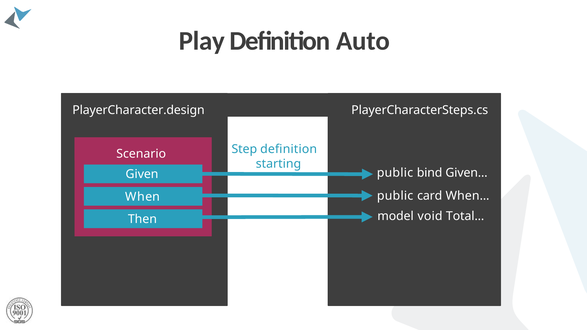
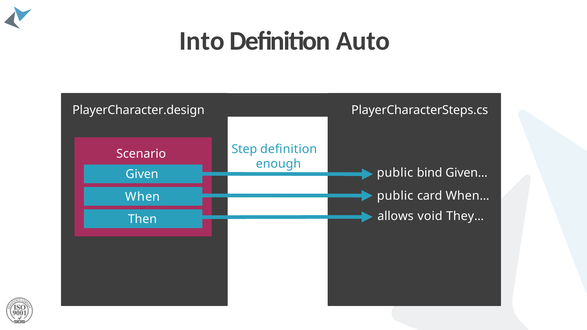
Play: Play -> Into (202, 41)
starting: starting -> enough (278, 164)
model: model -> allows (395, 216)
Total…: Total… -> They… (465, 216)
